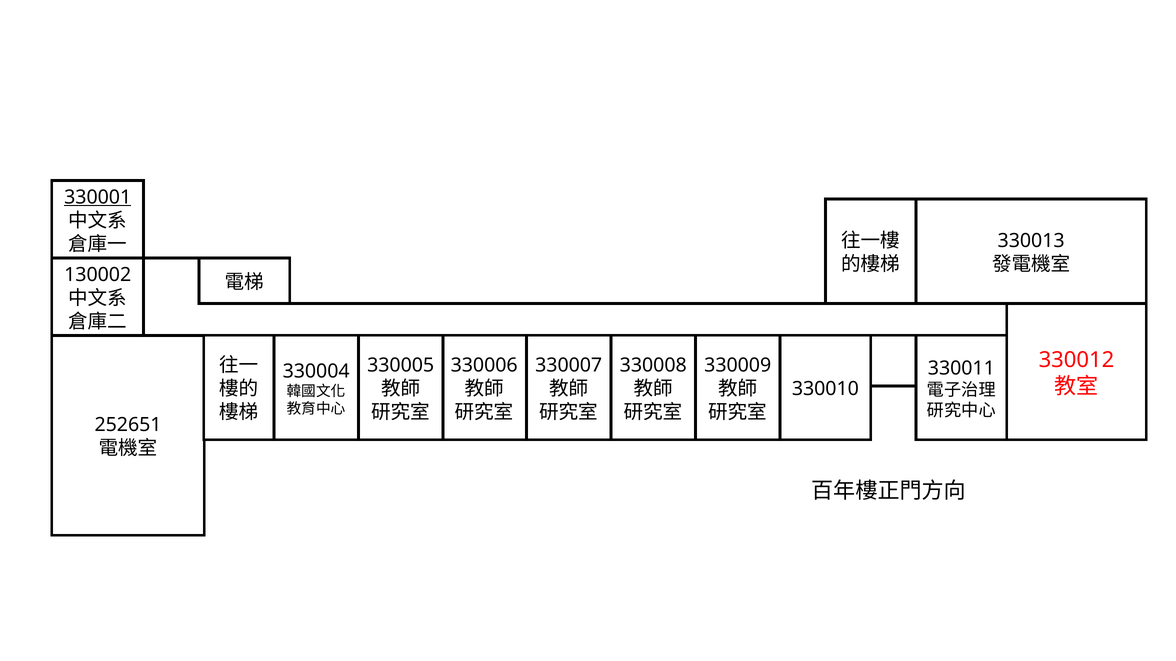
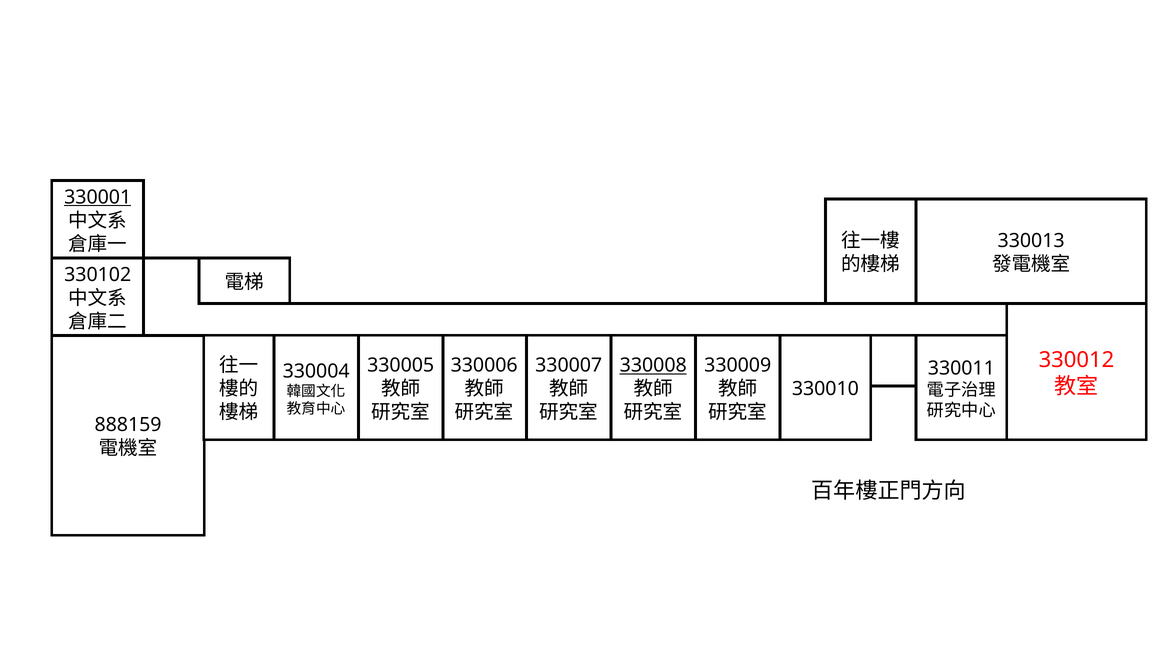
130002: 130002 -> 330102 (98, 275)
330008 underline: none -> present (653, 366)
252651: 252651 -> 888159 (128, 425)
